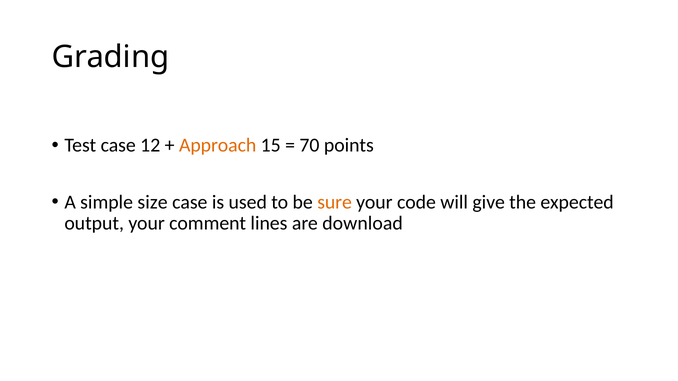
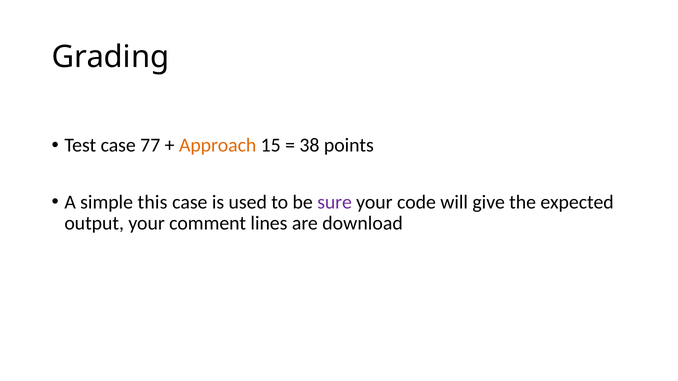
12: 12 -> 77 (150, 145)
70: 70 -> 38 (309, 145)
size: size -> this (152, 202)
sure colour: orange -> purple (335, 202)
